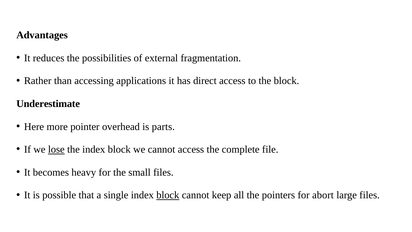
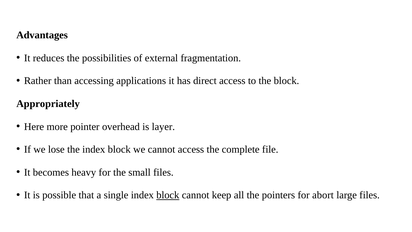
Underestimate: Underestimate -> Appropriately (48, 104)
parts: parts -> layer (163, 126)
lose underline: present -> none (56, 149)
